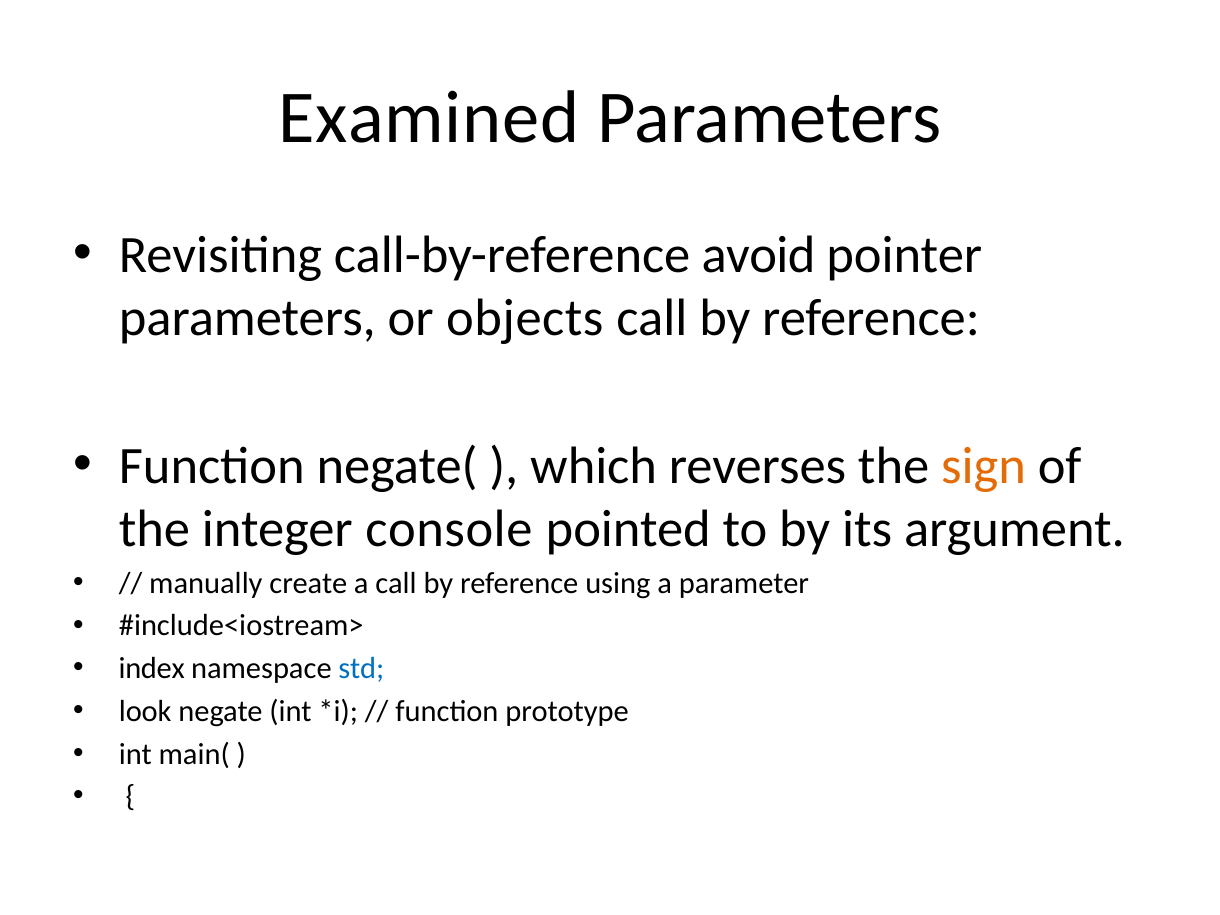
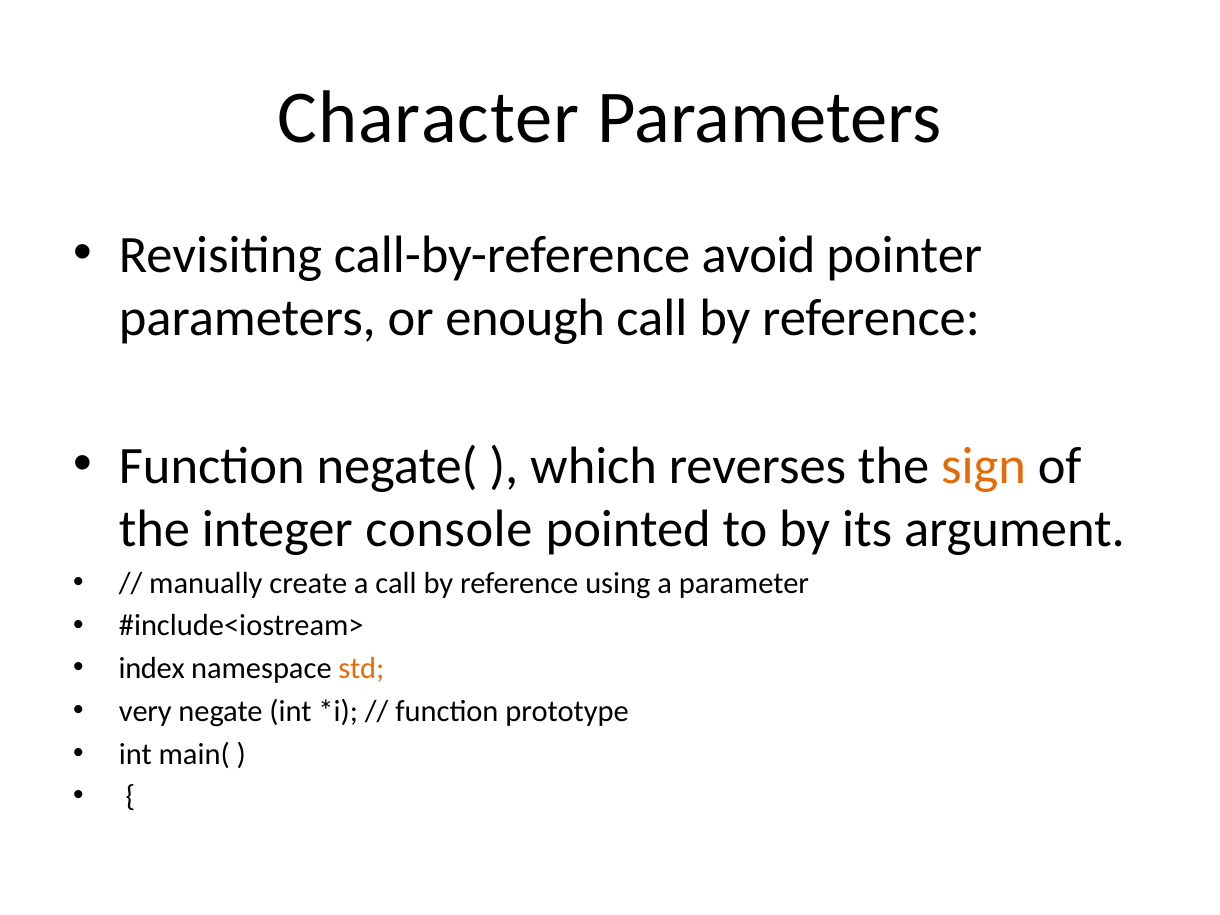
Examined: Examined -> Character (429, 118)
objects: objects -> enough (525, 318)
std colour: blue -> orange (361, 669)
look: look -> very (145, 711)
